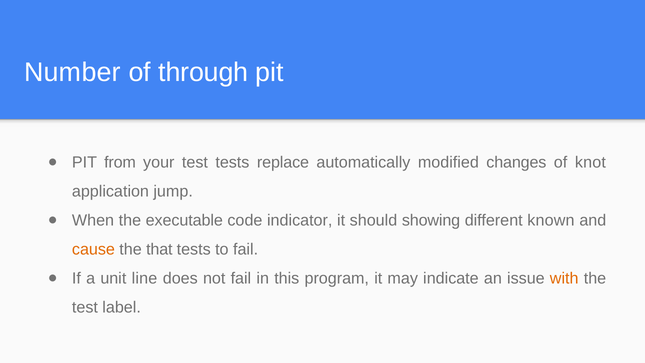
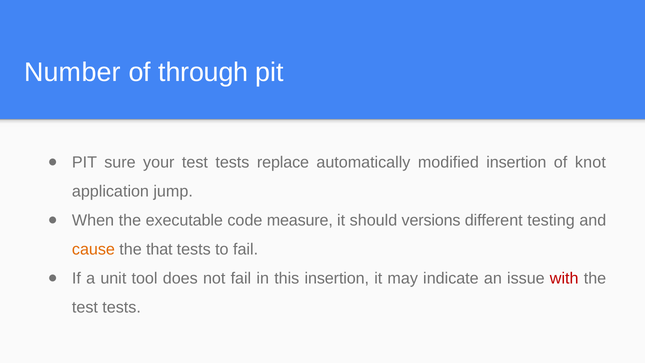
from: from -> sure (120, 162)
modified changes: changes -> insertion (516, 162)
indicator: indicator -> measure (300, 220)
showing: showing -> versions (431, 220)
known: known -> testing (551, 220)
line: line -> tool (145, 278)
this program: program -> insertion (337, 278)
with colour: orange -> red (564, 278)
label: label -> tests (122, 307)
